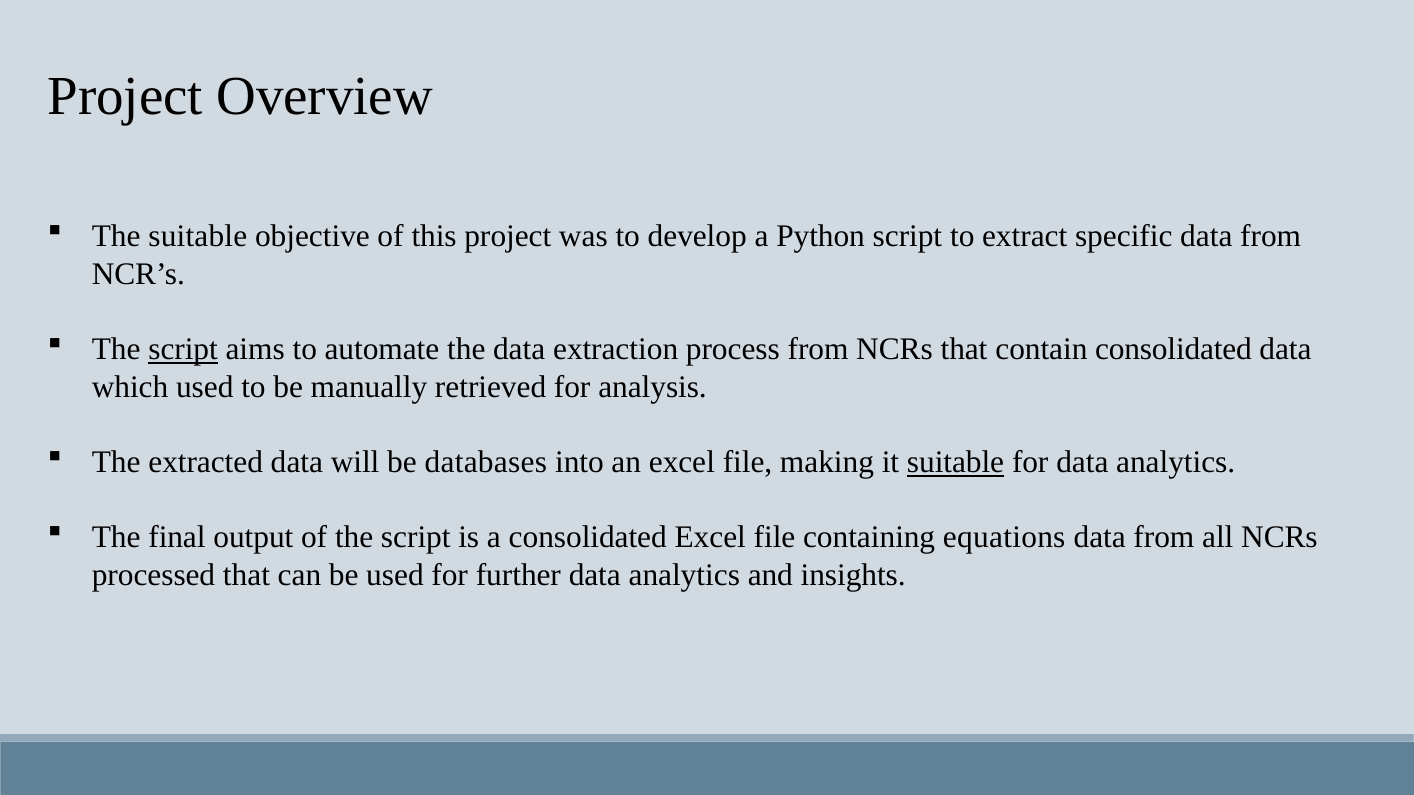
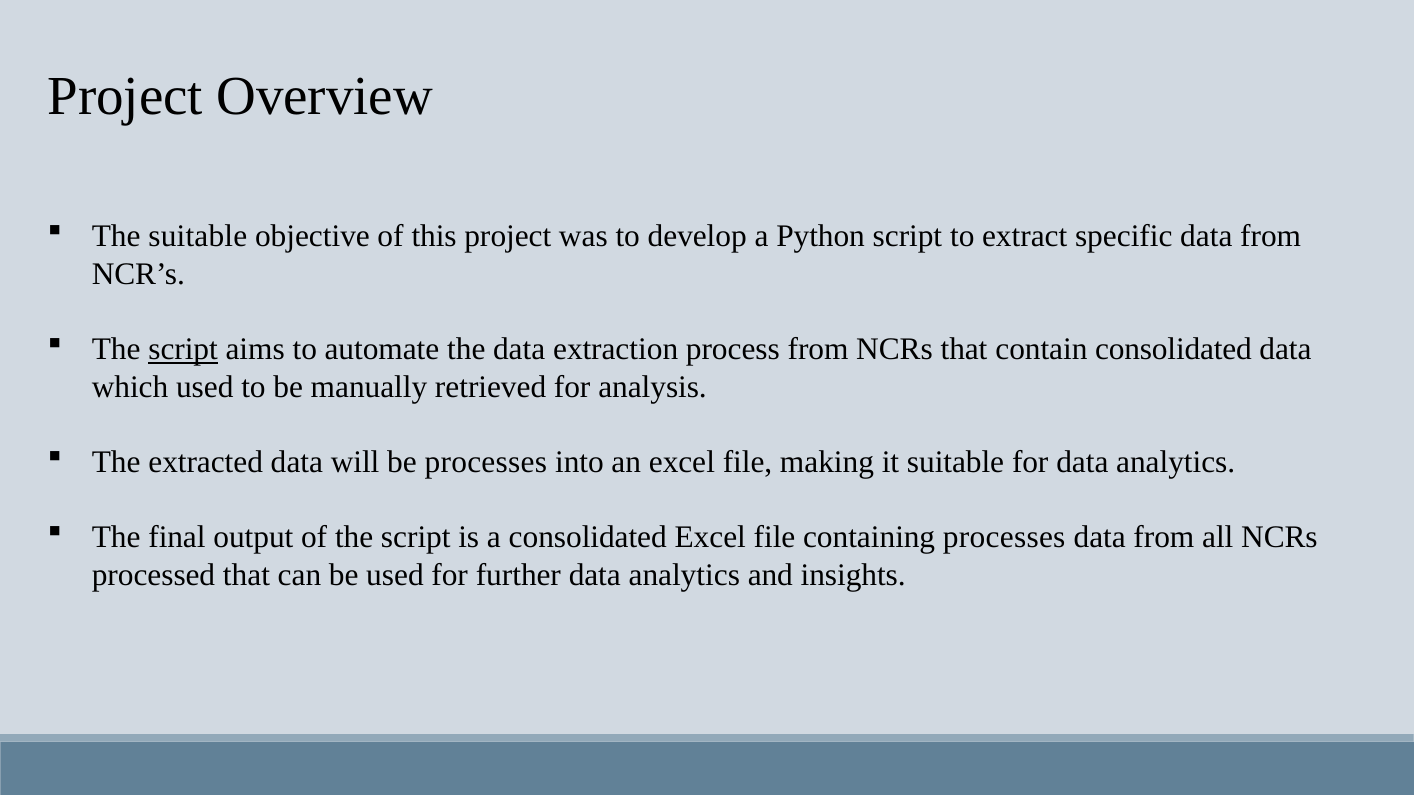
be databases: databases -> processes (486, 462)
suitable underline: present -> none (956, 462)
containing equations: equations -> processes (1004, 538)
